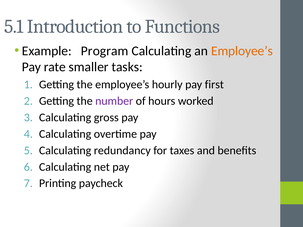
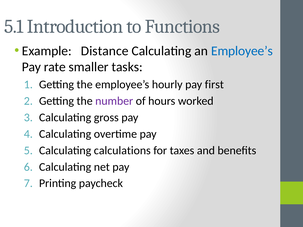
Program: Program -> Distance (105, 51)
Employee’s colour: orange -> blue (242, 51)
redundancy: redundancy -> calculations (122, 151)
